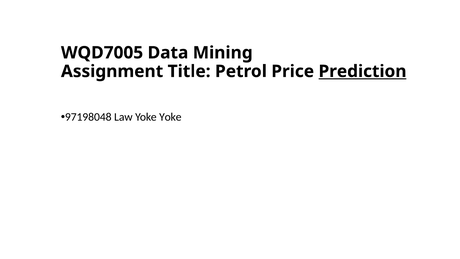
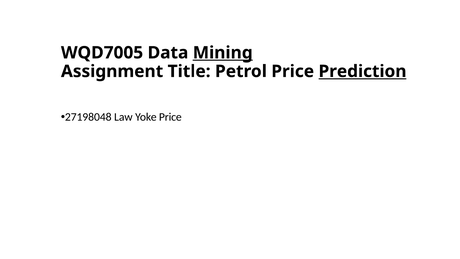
Mining underline: none -> present (223, 53)
97198048: 97198048 -> 27198048 (88, 117)
Yoke Yoke: Yoke -> Price (170, 117)
